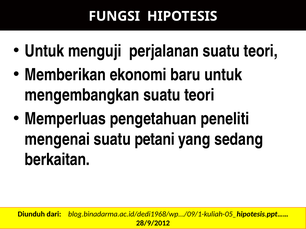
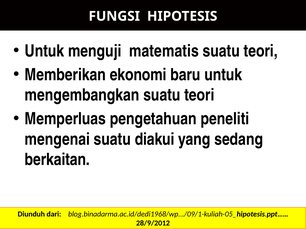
perjalanan: perjalanan -> matematis (164, 51)
petani: petani -> diakui (155, 140)
